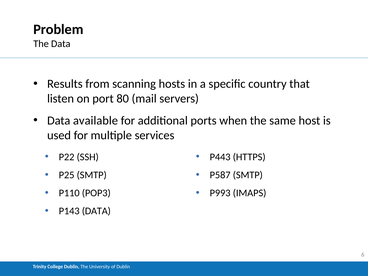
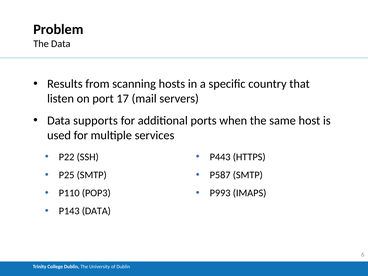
80: 80 -> 17 (123, 99)
available: available -> supports (95, 121)
